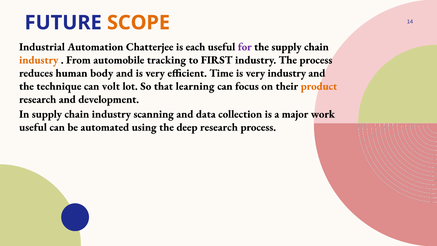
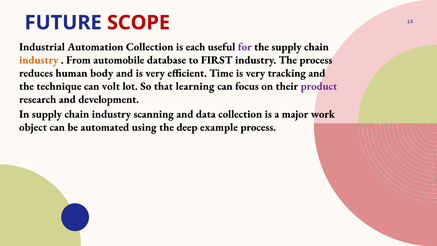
SCOPE colour: orange -> red (138, 23)
Automation Chatterjee: Chatterjee -> Collection (150, 47)
tracking: tracking -> database (166, 60)
very industry: industry -> tracking (287, 73)
product colour: orange -> purple (319, 86)
useful: useful -> object (33, 127)
deep research: research -> example (219, 127)
